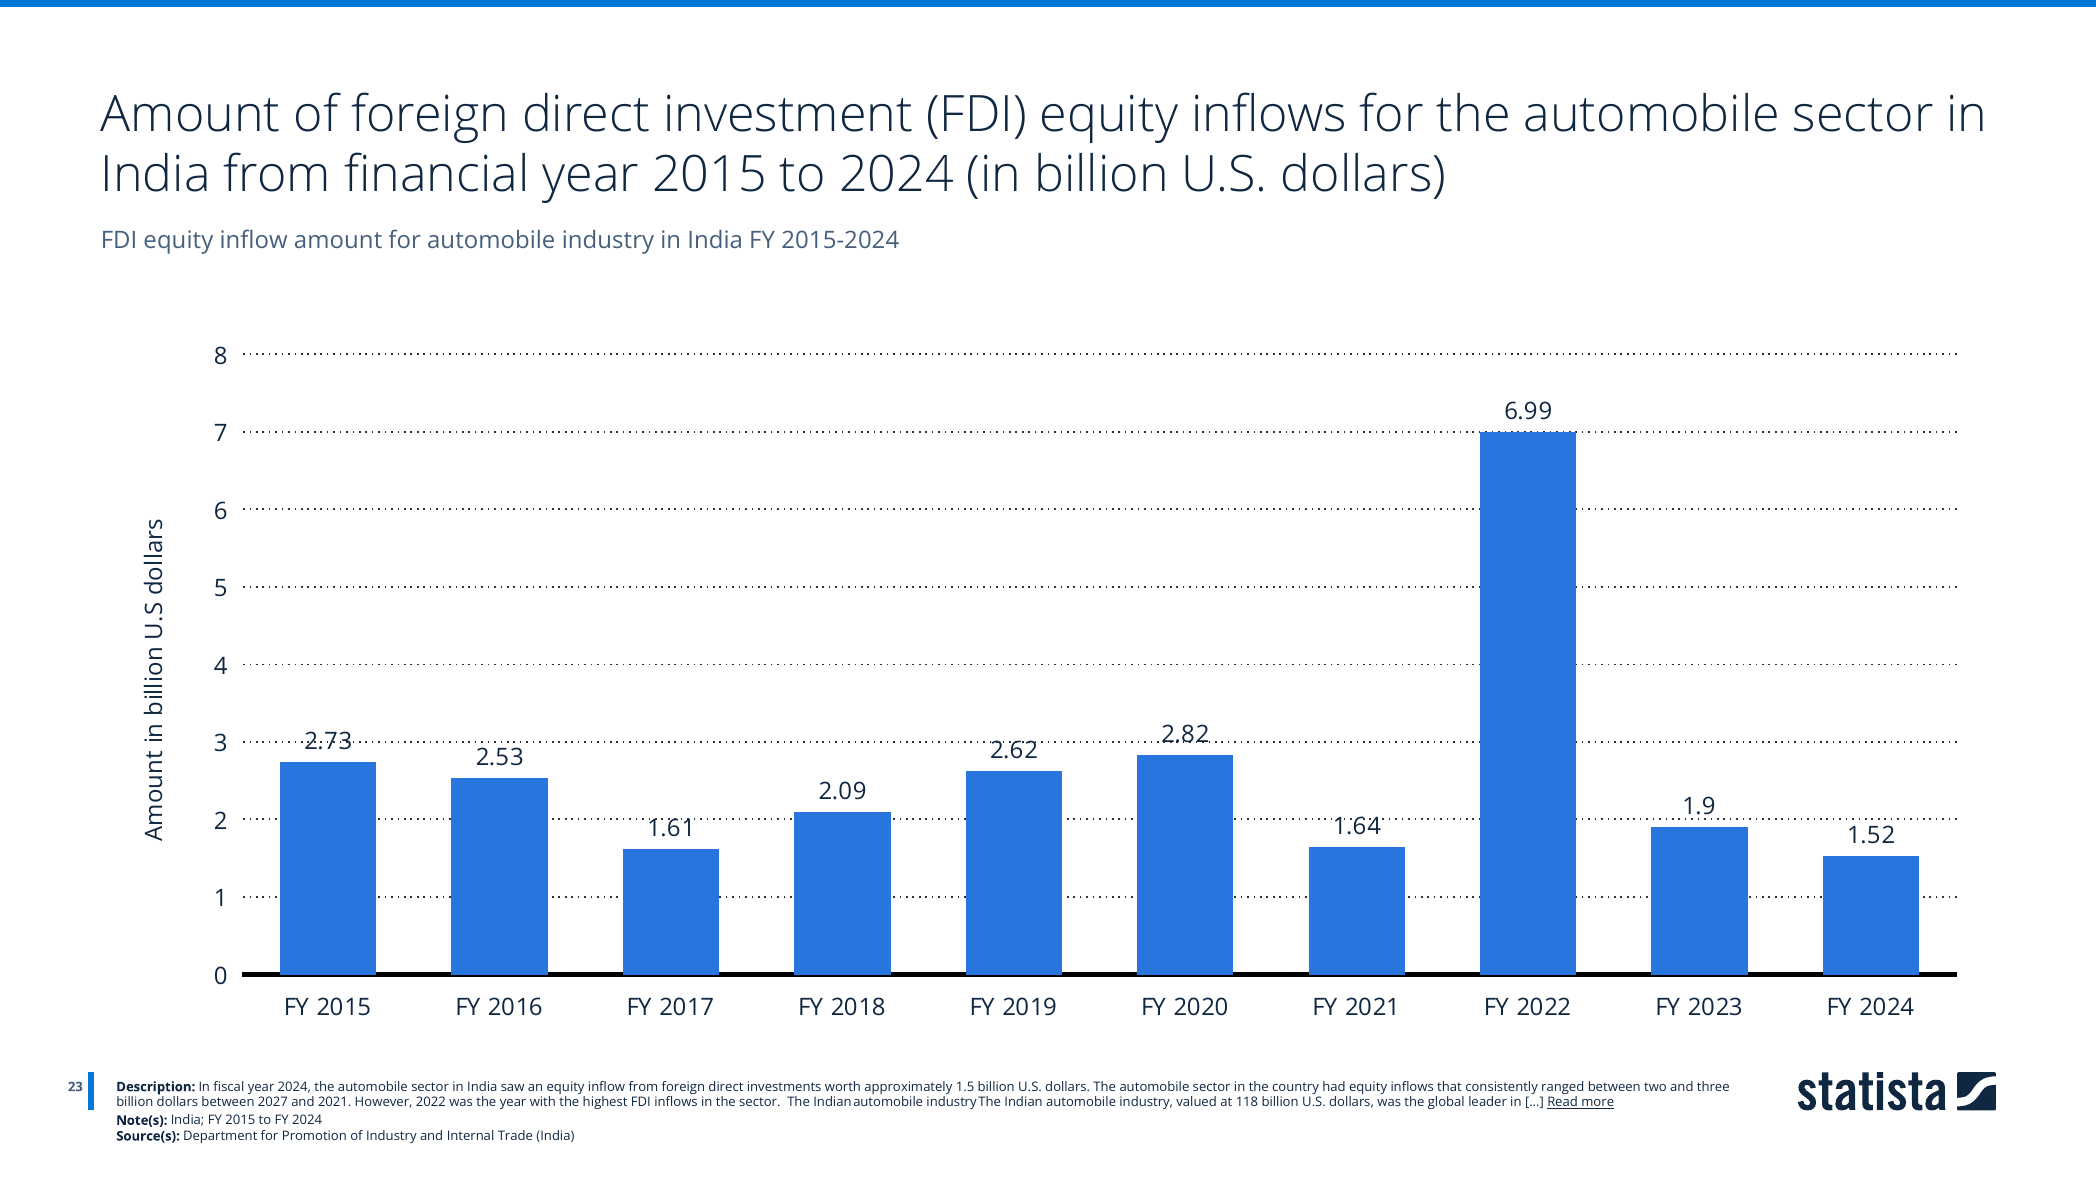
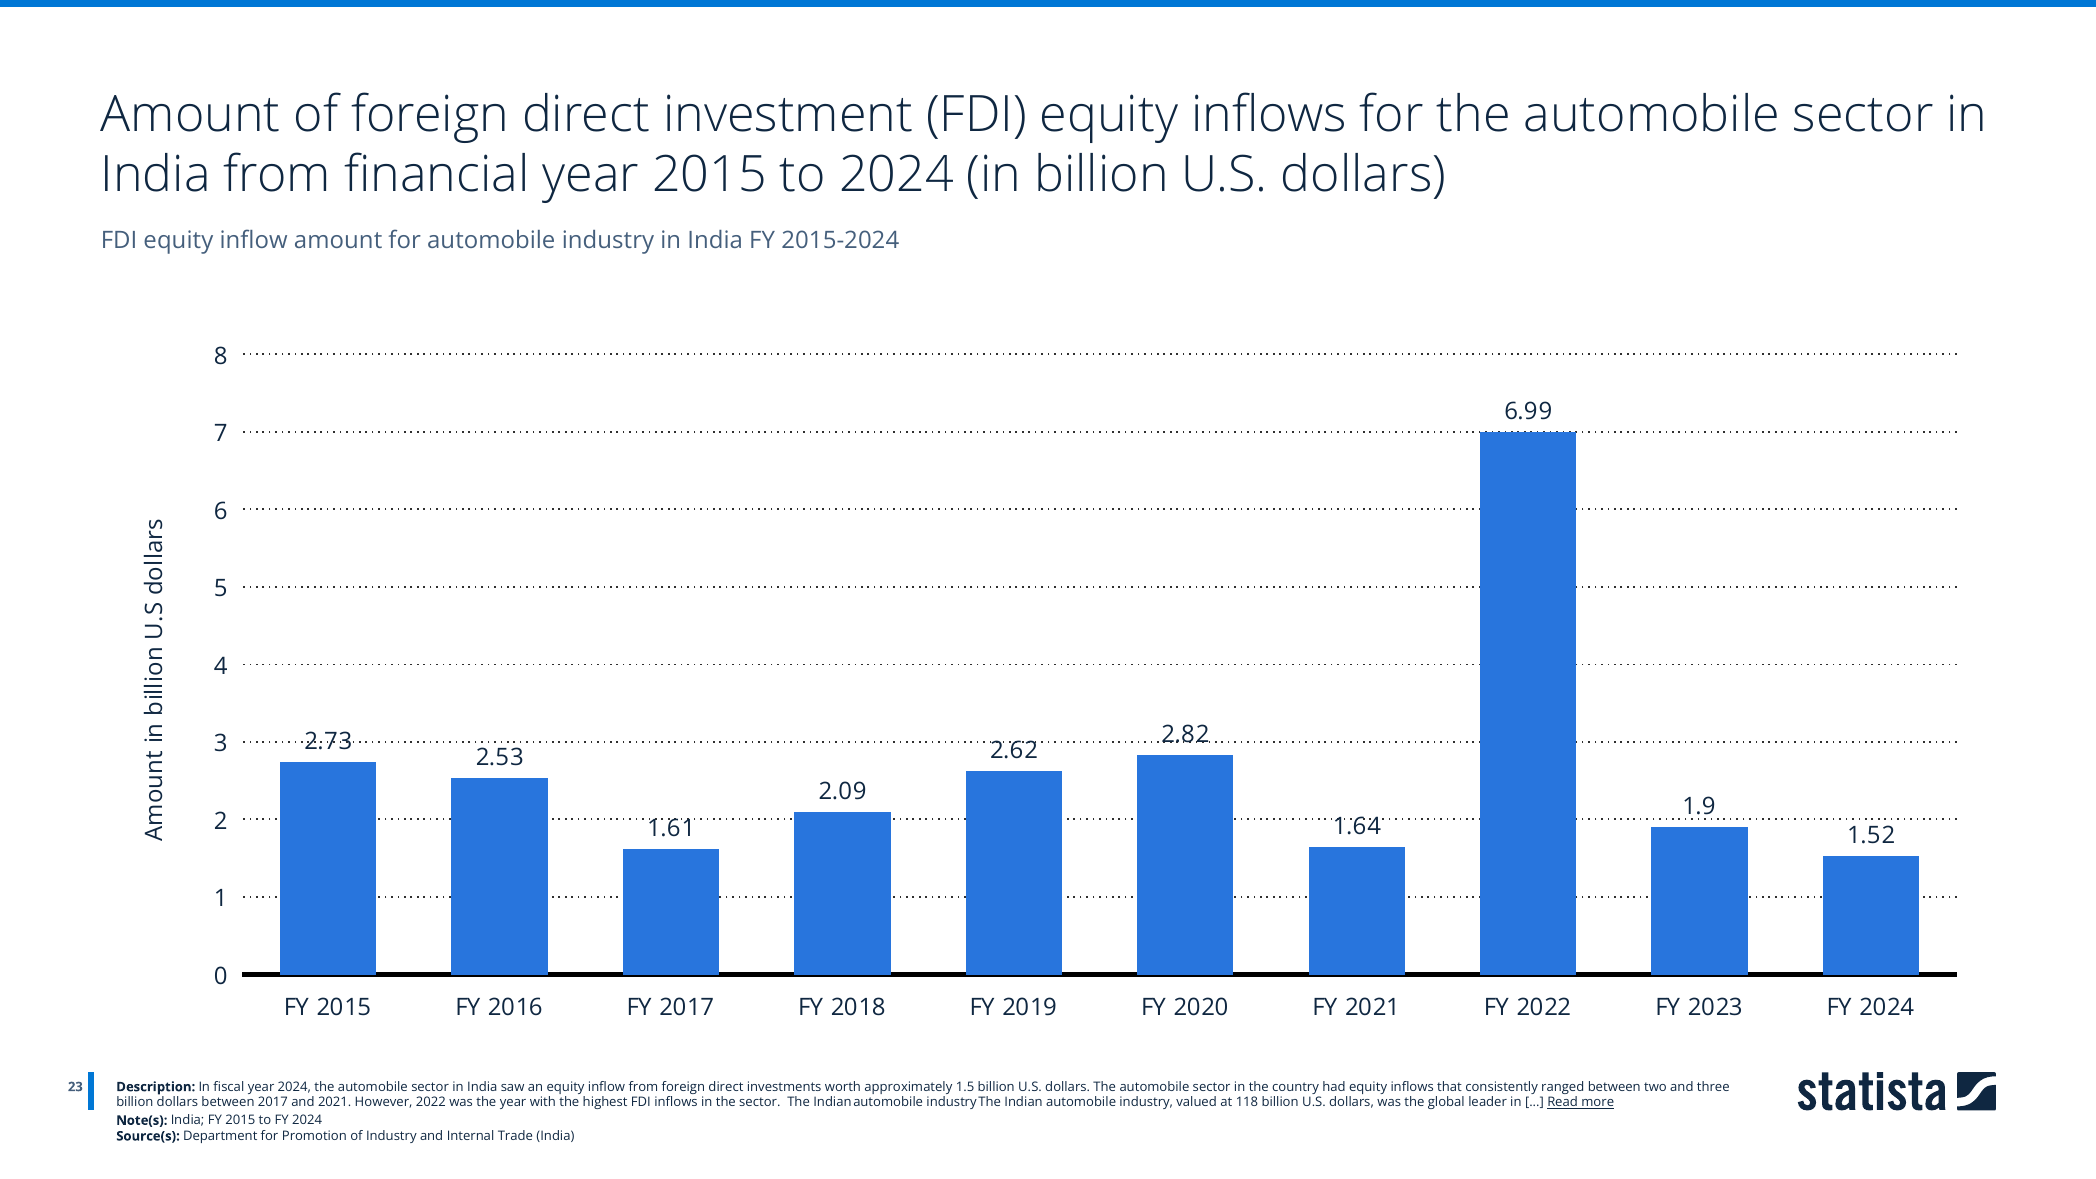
between 2027: 2027 -> 2017 (273, 1103)
